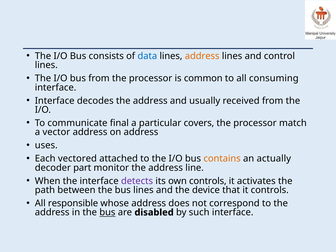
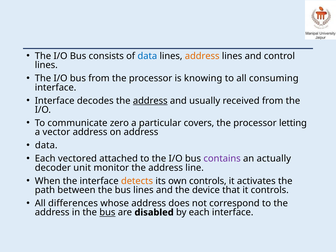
common: common -> knowing (203, 78)
address underline: none -> present (150, 101)
final: final -> zero (119, 123)
match: match -> letting (293, 123)
uses: uses -> data (46, 145)
contains colour: orange -> purple (222, 159)
part: part -> unit (82, 168)
detects colour: purple -> orange (137, 181)
responsible: responsible -> differences (73, 203)
by such: such -> each (199, 212)
